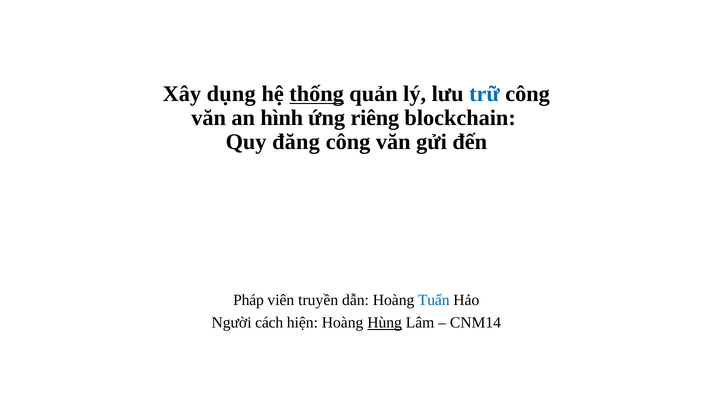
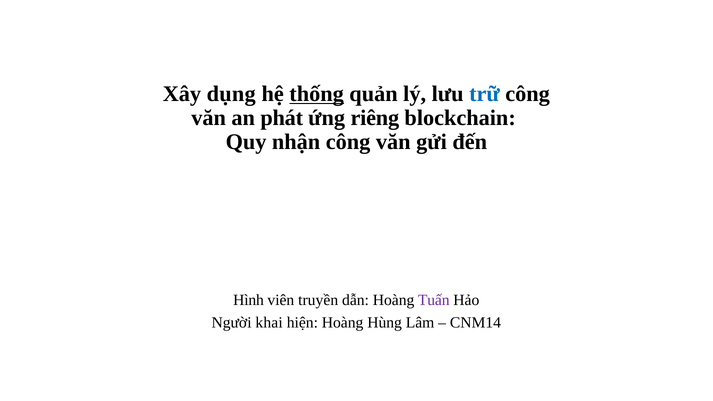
hình: hình -> phát (282, 118)
đăng: đăng -> nhận (296, 142)
Pháp: Pháp -> Hình (249, 300)
Tuấn colour: blue -> purple (434, 300)
cách: cách -> khai (269, 323)
Hùng underline: present -> none (385, 323)
